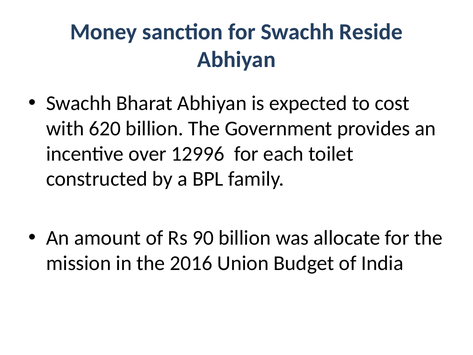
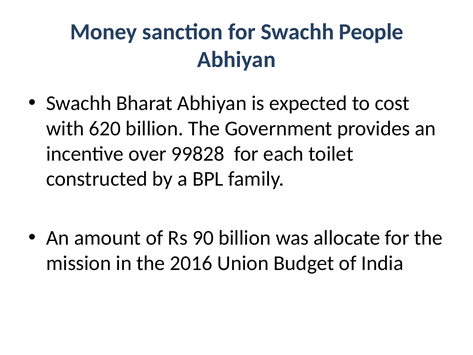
Reside: Reside -> People (371, 32)
12996: 12996 -> 99828 (198, 154)
